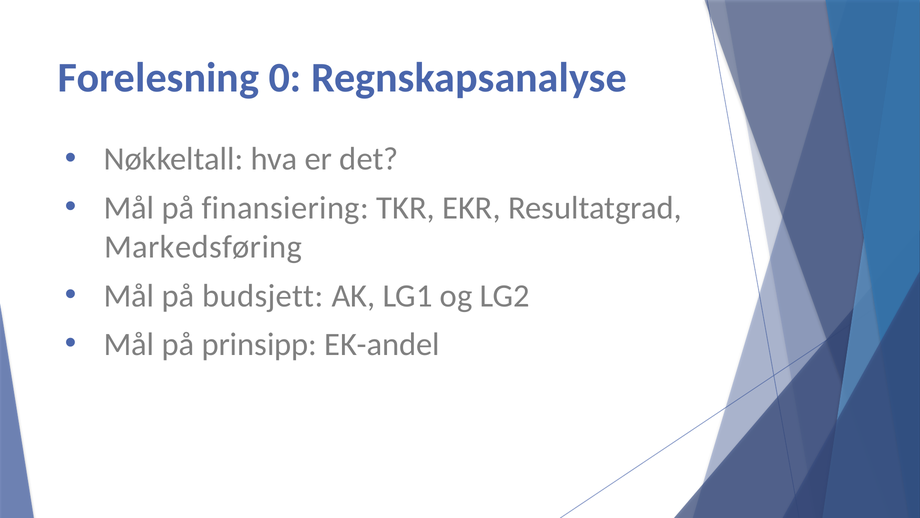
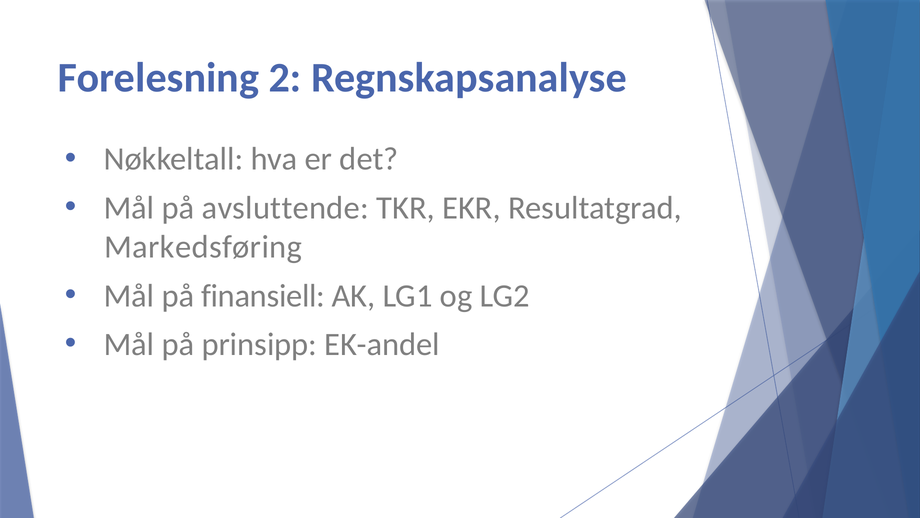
0: 0 -> 2 (285, 78)
finansiering: finansiering -> avsluttende (285, 208)
budsjett: budsjett -> finansiell (263, 295)
